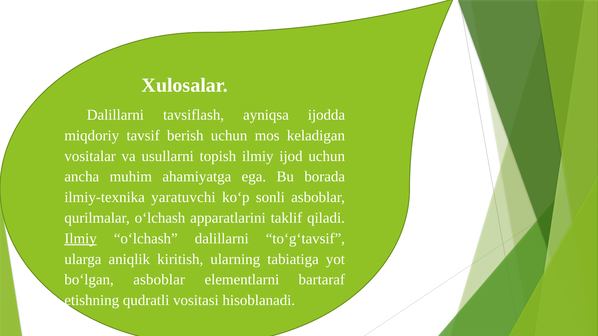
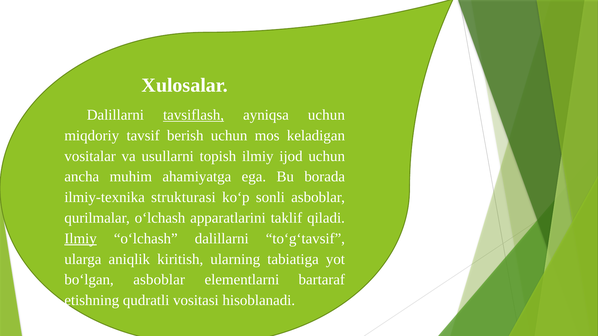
tavsiflash underline: none -> present (194, 115)
ayniqsa ijodda: ijodda -> uchun (326, 115)
yaratuvchi: yaratuvchi -> strukturasi (183, 198)
